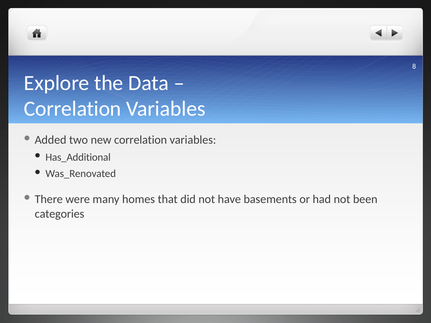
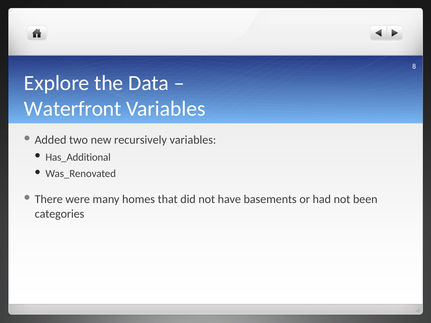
Correlation: Correlation -> Waterfront (73, 109)
new correlation: correlation -> recursively (141, 140)
